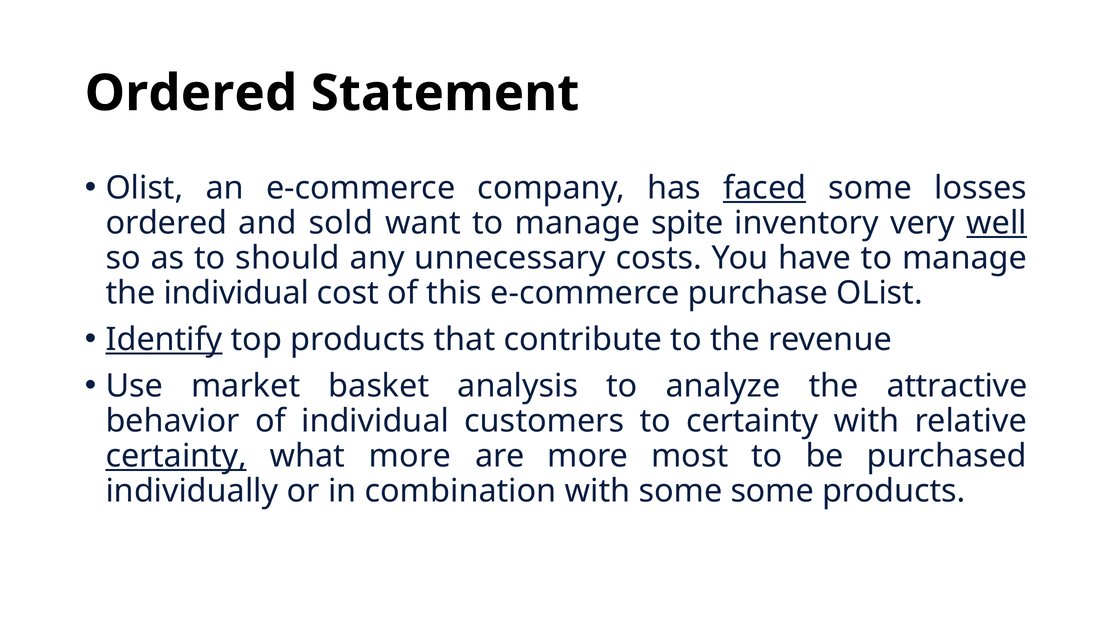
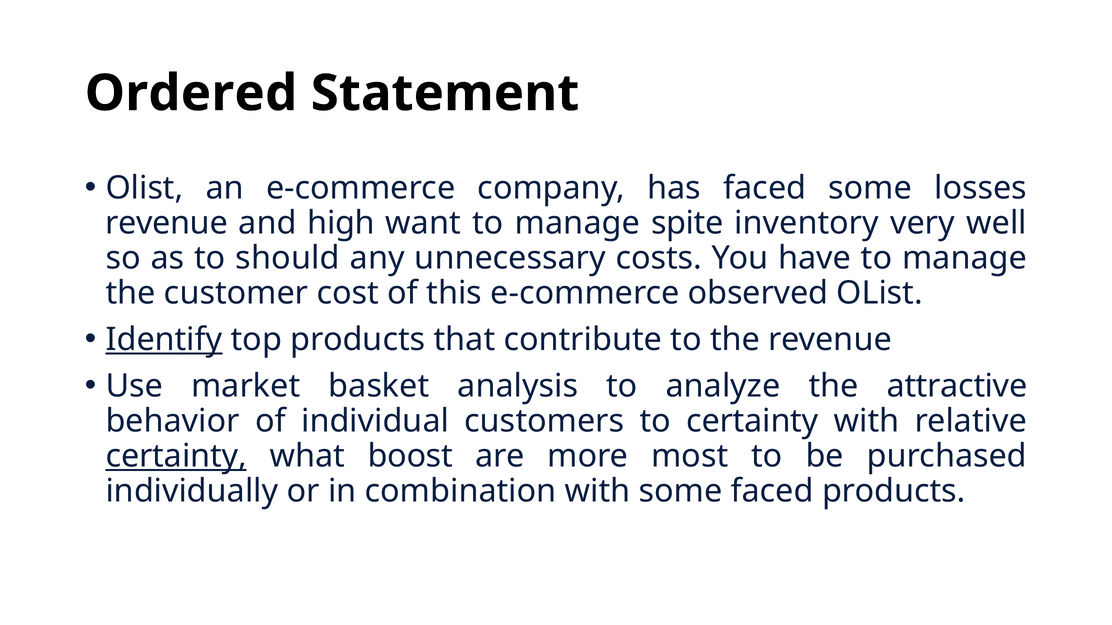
faced underline: present -> none (765, 188)
ordered: ordered -> revenue (166, 223)
sold: sold -> high (341, 223)
well underline: present -> none (997, 223)
the individual: individual -> customer (236, 293)
purchase: purchase -> observed (758, 293)
what more: more -> boost (410, 456)
some some: some -> faced (772, 491)
